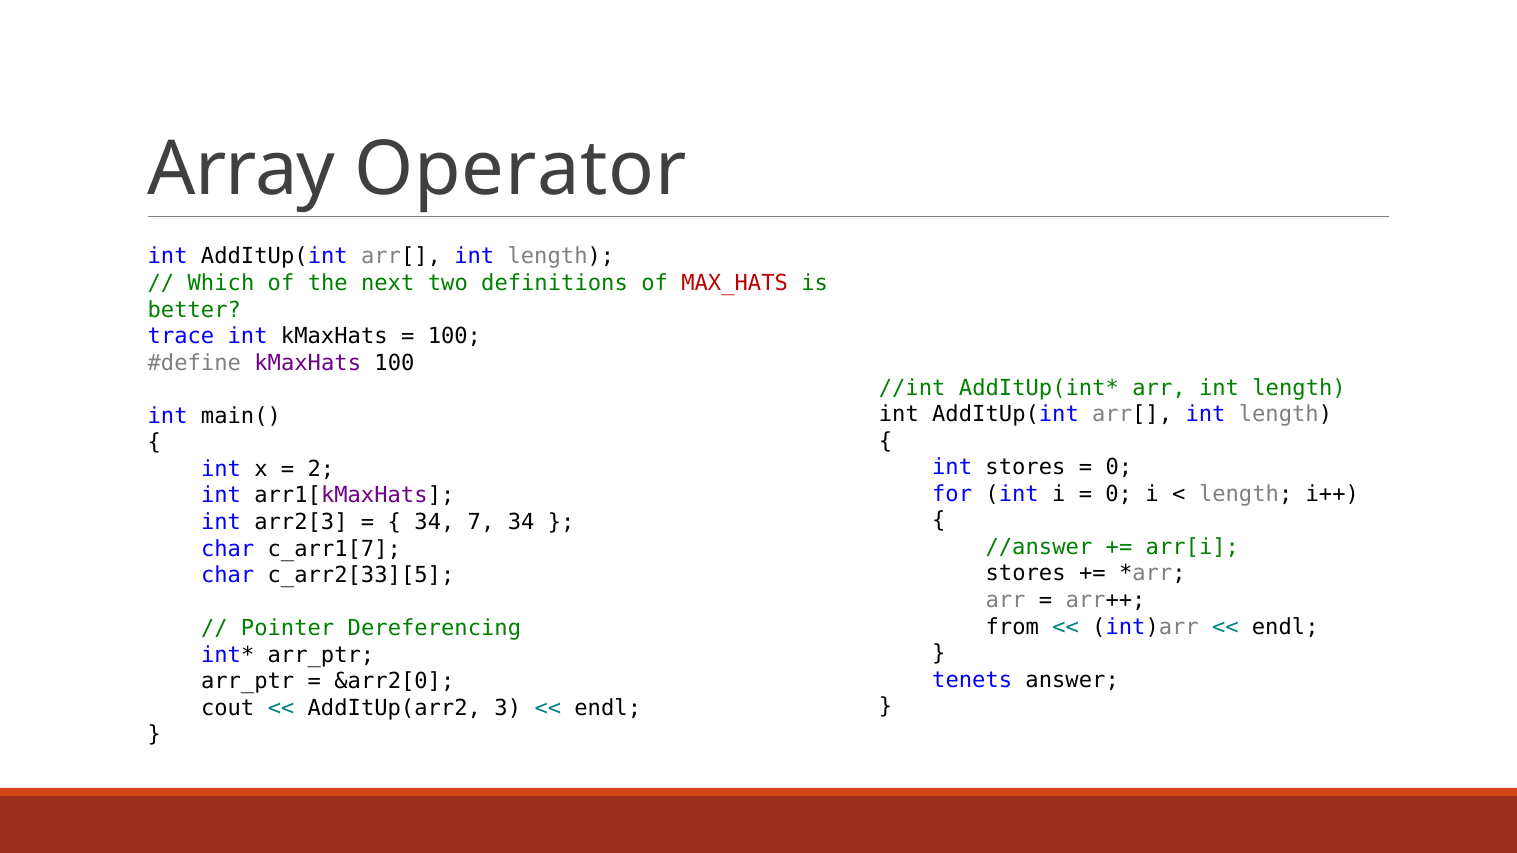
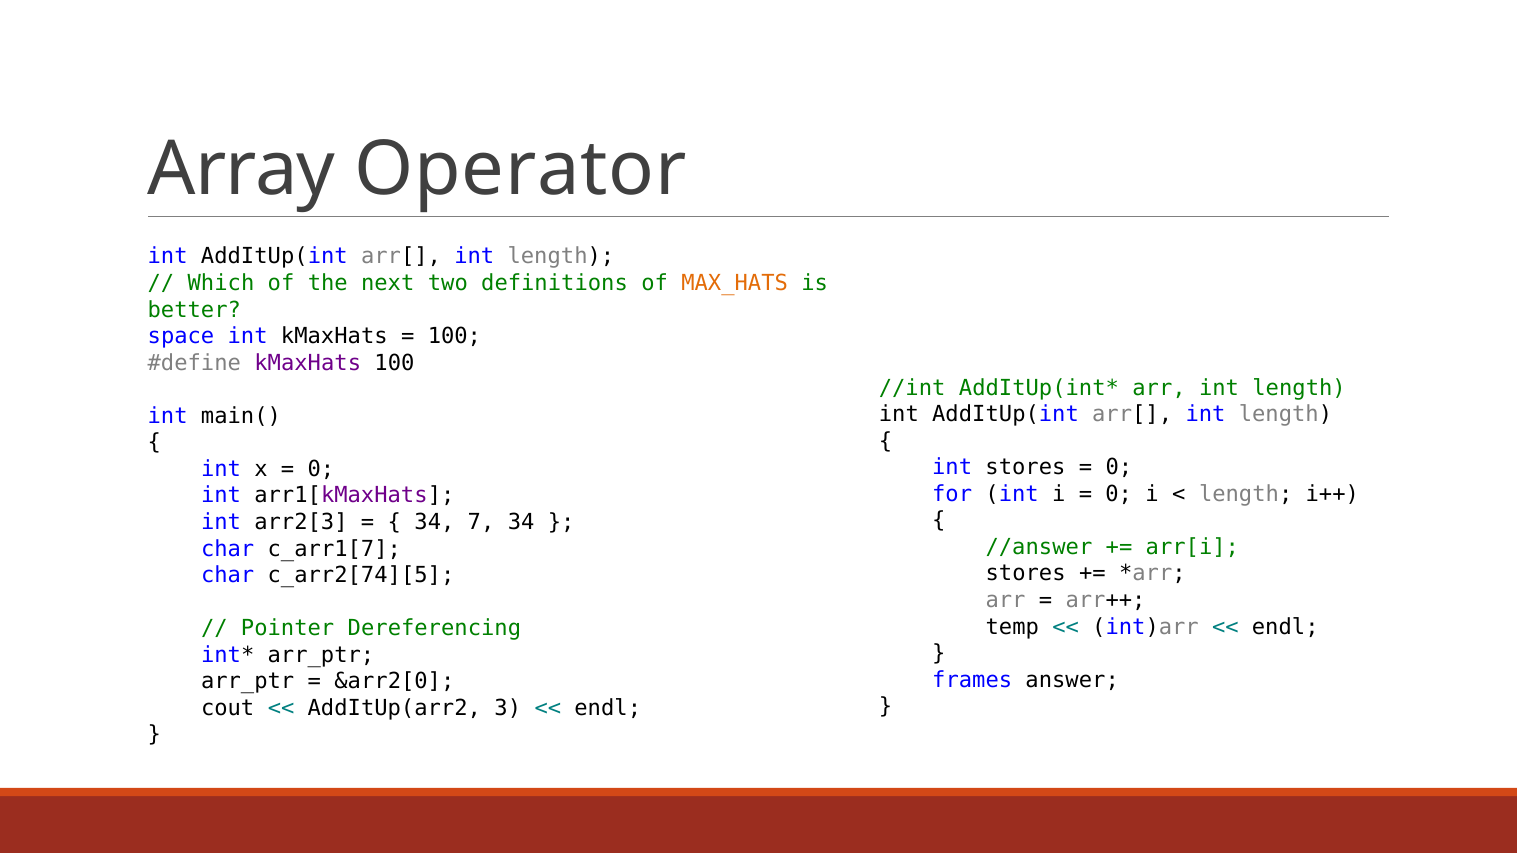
MAX_HATS colour: red -> orange (735, 283)
trace: trace -> space (181, 336)
2: 2 -> 0 (321, 469)
c_arr2[33][5: c_arr2[33][5 -> c_arr2[74][5 (361, 575)
from: from -> temp (1012, 627)
tenets: tenets -> frames (972, 680)
